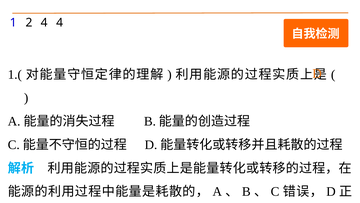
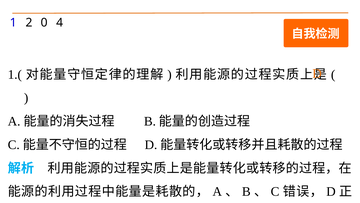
2 4: 4 -> 0 (44, 23)
